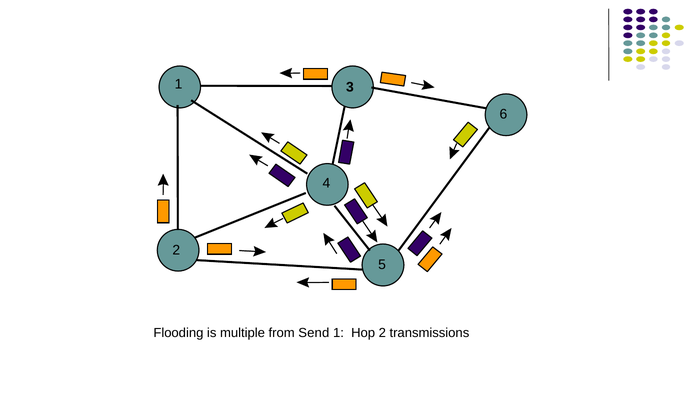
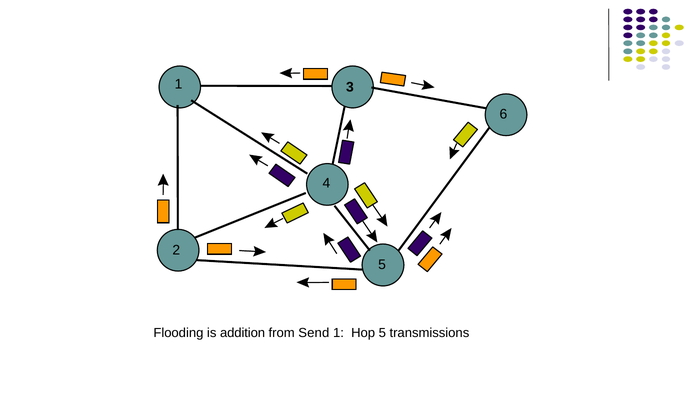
multiple: multiple -> addition (243, 333)
Hop 2: 2 -> 5 (382, 333)
